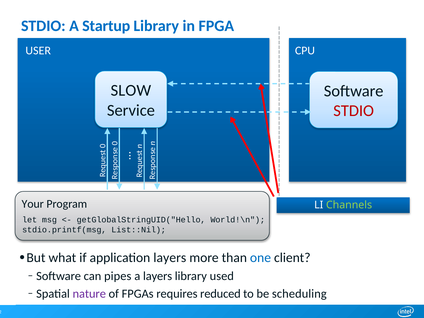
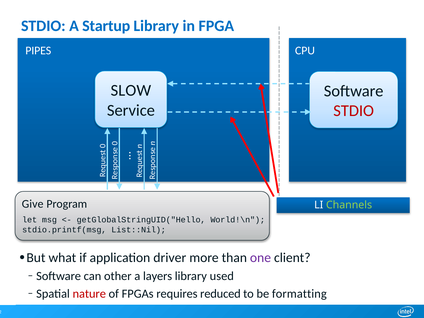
USER: USER -> PIPES (38, 51)
Your: Your -> Give (33, 204)
application layers: layers -> driver (170, 258)
one colour: blue -> purple (260, 258)
pipes: pipes -> other (118, 276)
nature colour: purple -> red (89, 294)
scheduling: scheduling -> formatting (299, 294)
